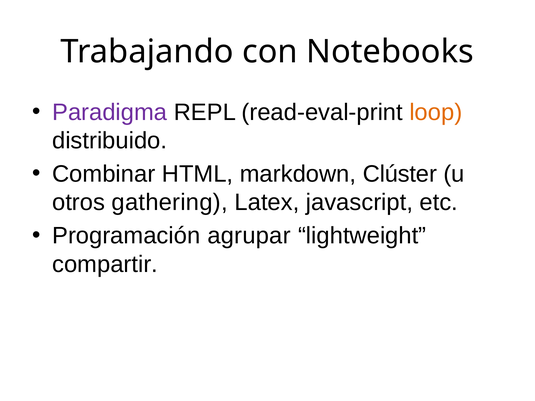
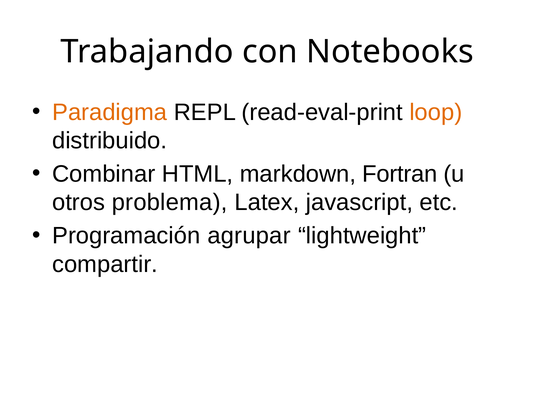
Paradigma colour: purple -> orange (110, 112)
Clúster: Clúster -> Fortran (400, 174)
gathering: gathering -> problema (170, 203)
